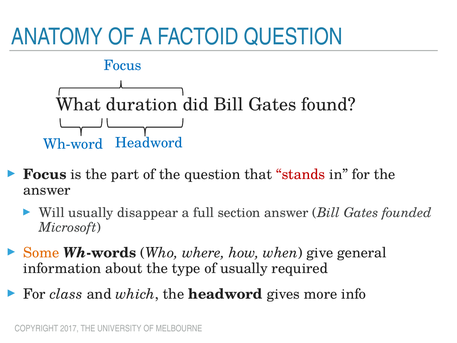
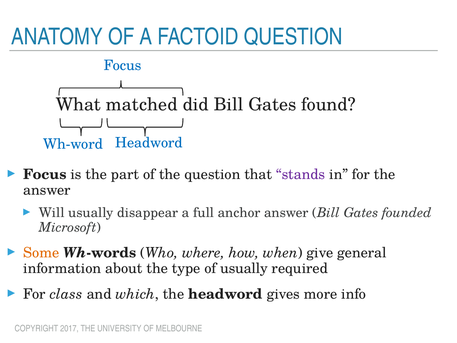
duration: duration -> matched (142, 105)
stands colour: red -> purple (301, 174)
section: section -> anchor (239, 213)
